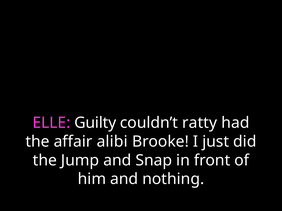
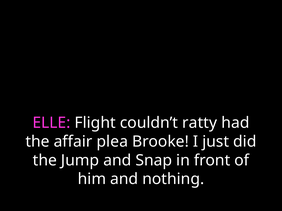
Guilty: Guilty -> Flight (95, 123)
alibi: alibi -> plea (112, 142)
